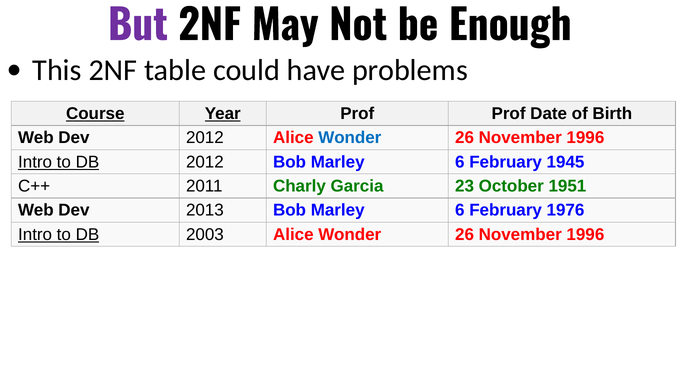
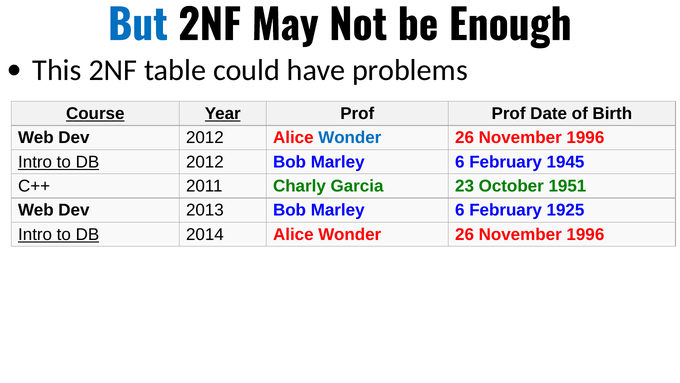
But colour: purple -> blue (138, 26)
1976: 1976 -> 1925 (565, 210)
2003: 2003 -> 2014 (205, 234)
